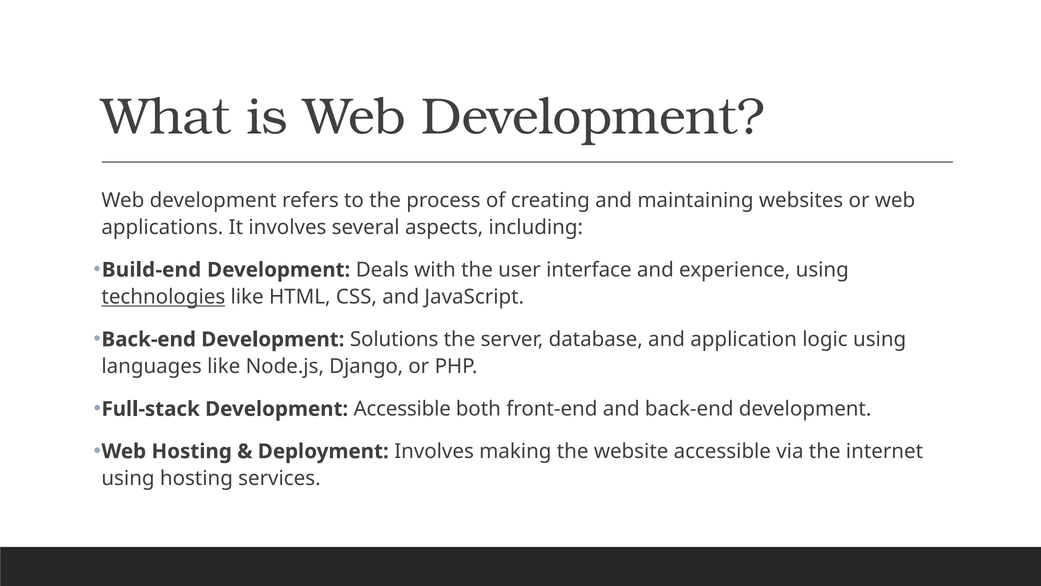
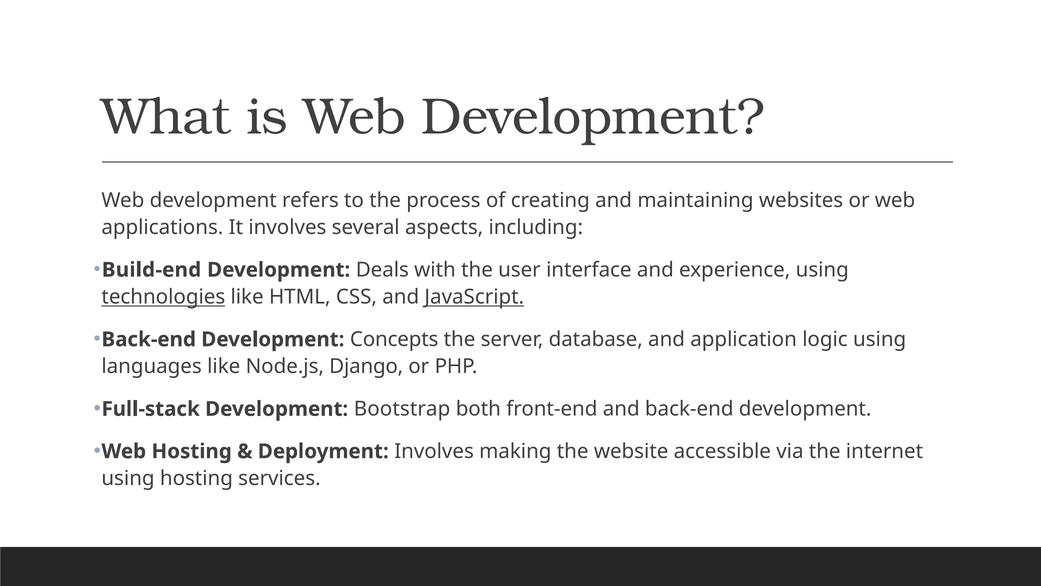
JavaScript underline: none -> present (474, 297)
Solutions: Solutions -> Concepts (394, 339)
Development Accessible: Accessible -> Bootstrap (402, 409)
